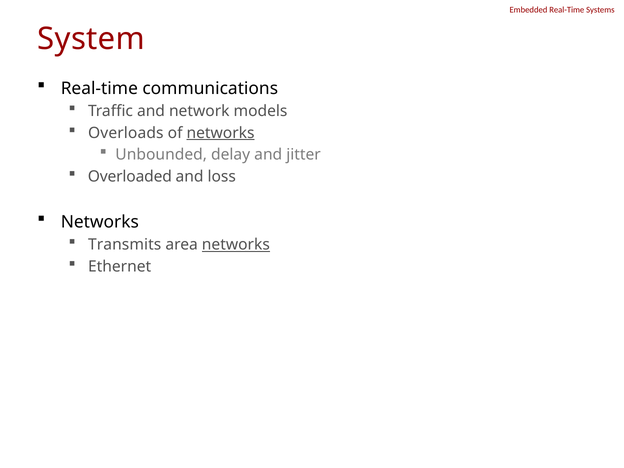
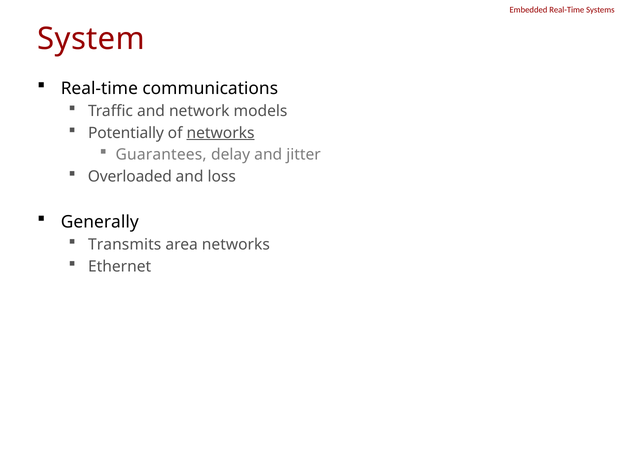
Overloads: Overloads -> Potentially (126, 133)
Unbounded: Unbounded -> Guarantees (161, 155)
Networks: Networks -> Generally (100, 222)
networks underline: present -> none (236, 245)
